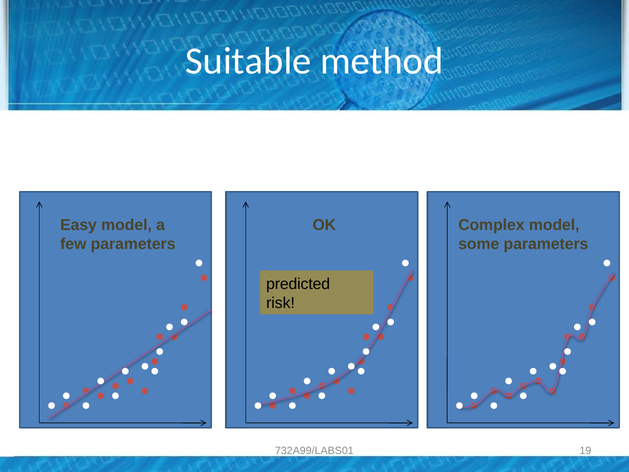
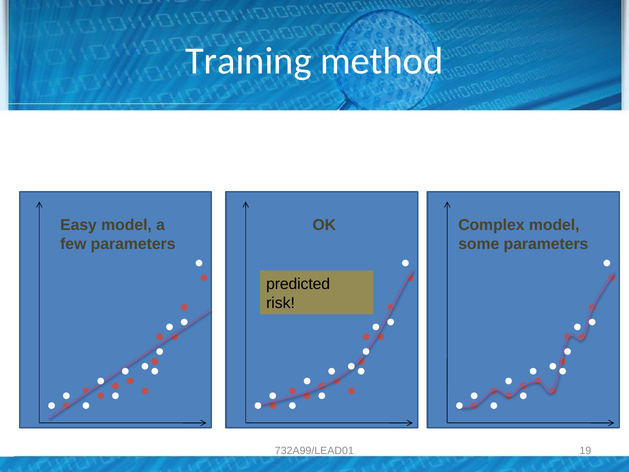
Suitable: Suitable -> Training (248, 61)
732A99/LABS01: 732A99/LABS01 -> 732A99/LEAD01 (314, 451)
